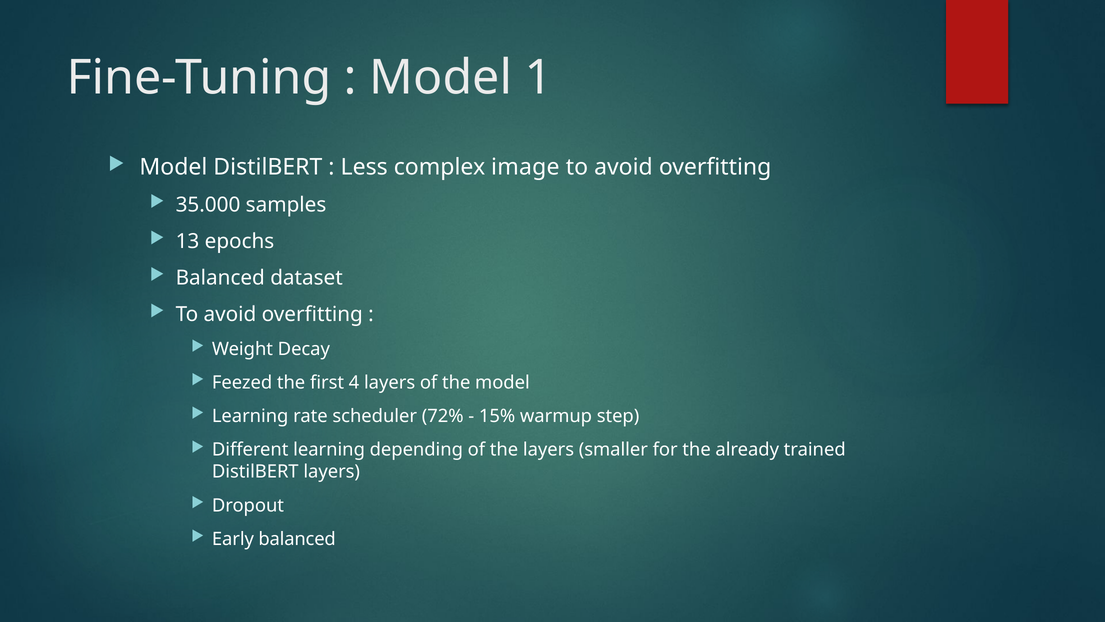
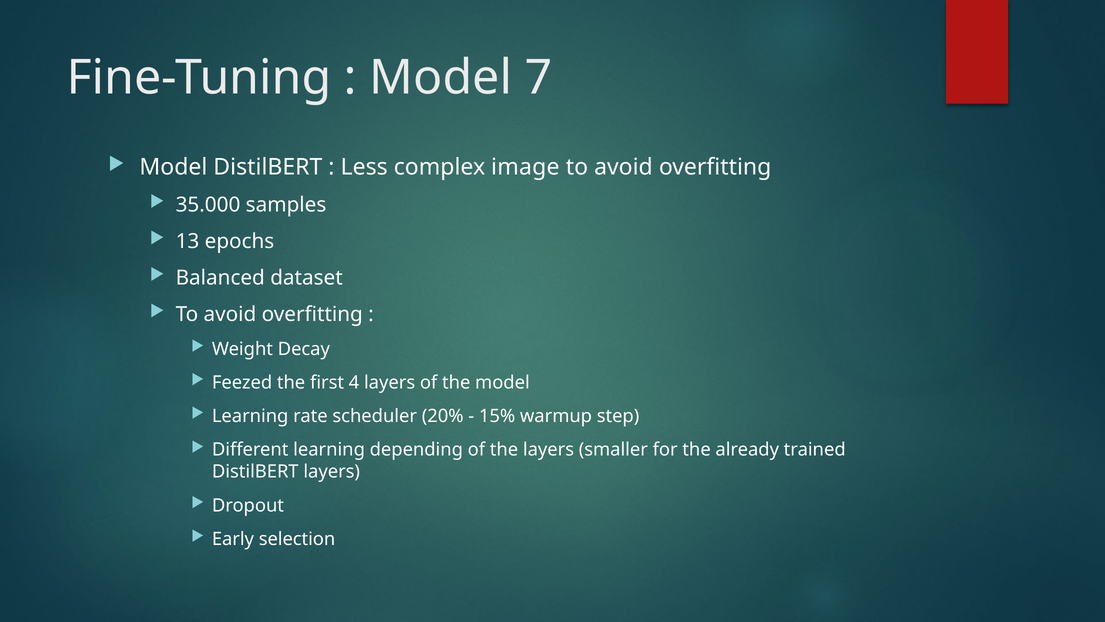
1: 1 -> 7 (538, 78)
72%: 72% -> 20% (443, 416)
Early balanced: balanced -> selection (297, 539)
